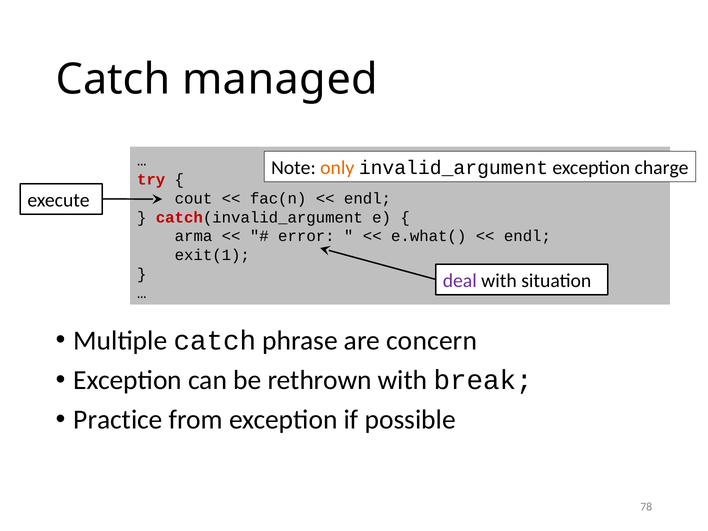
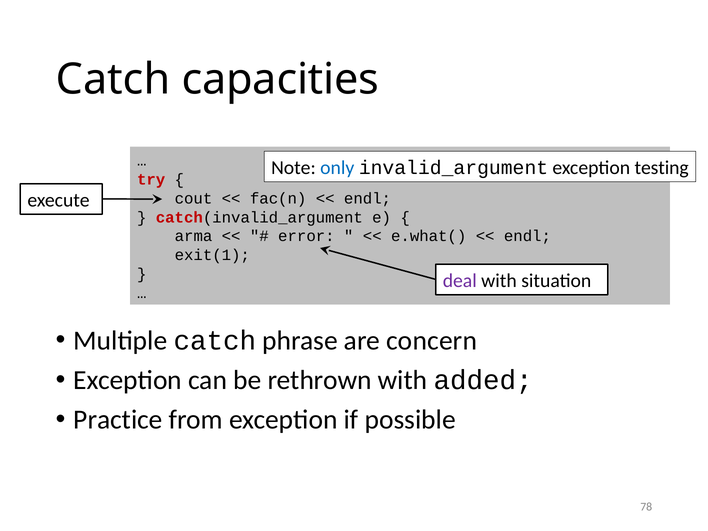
managed: managed -> capacities (280, 79)
only colour: orange -> blue (337, 168)
charge: charge -> testing (662, 168)
break: break -> added (483, 380)
